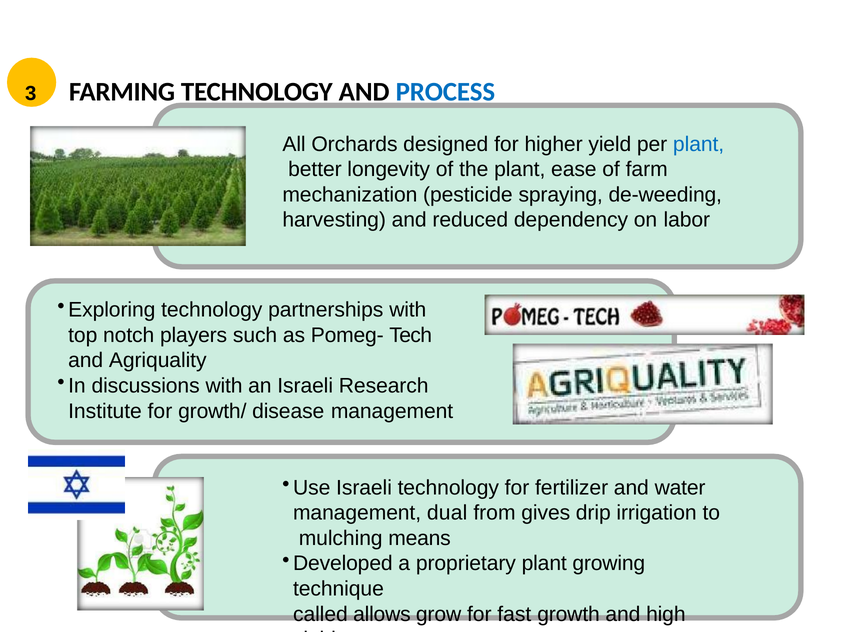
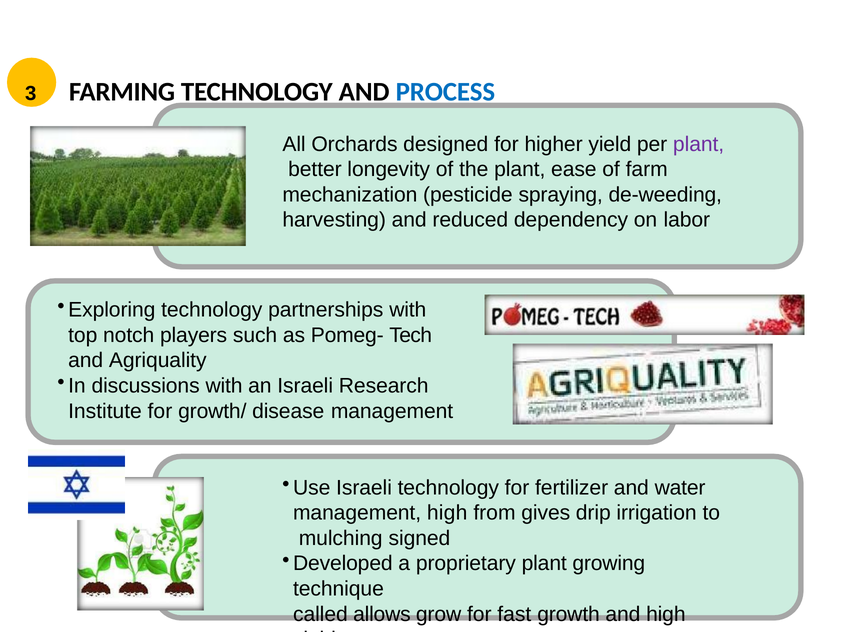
plant colour: blue -> purple (699, 144)
management dual: dual -> high (447, 513)
means: means -> signed (419, 538)
